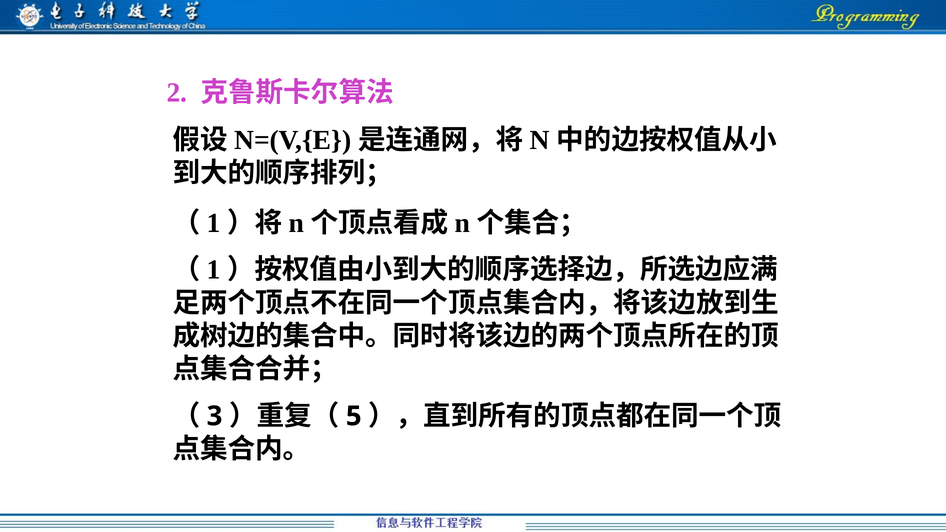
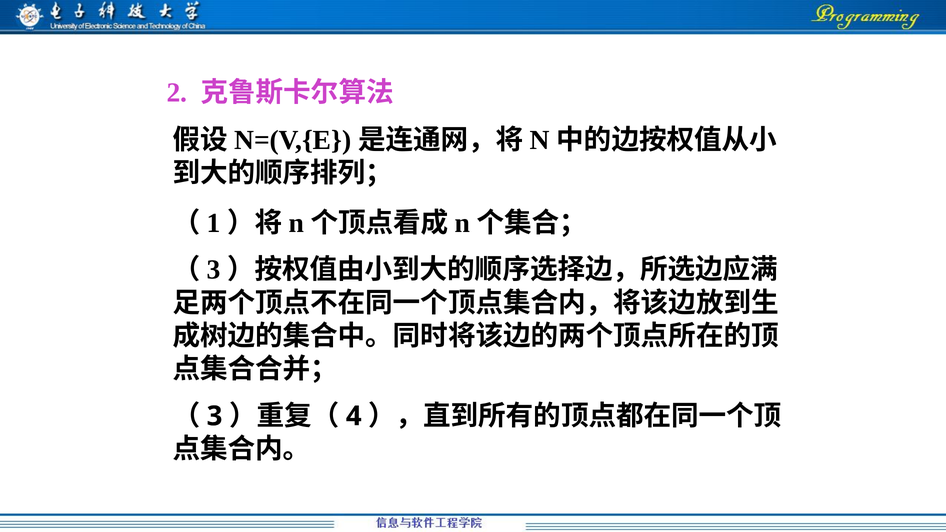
1: 1 -> 3 (214, 270)
5: 5 -> 4 (354, 416)
